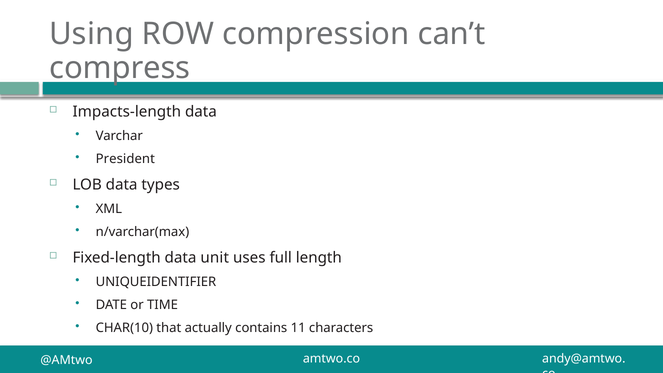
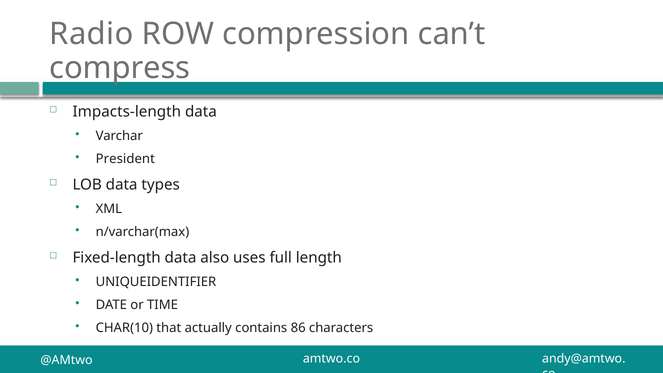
Using: Using -> Radio (91, 34)
unit: unit -> also (215, 258)
11: 11 -> 86 (298, 328)
